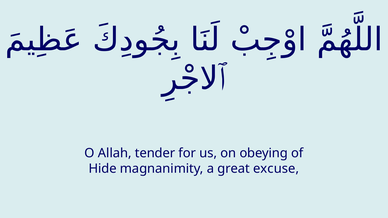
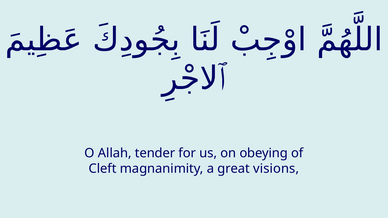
Hide: Hide -> Cleft (103, 169)
excuse: excuse -> visions (276, 169)
